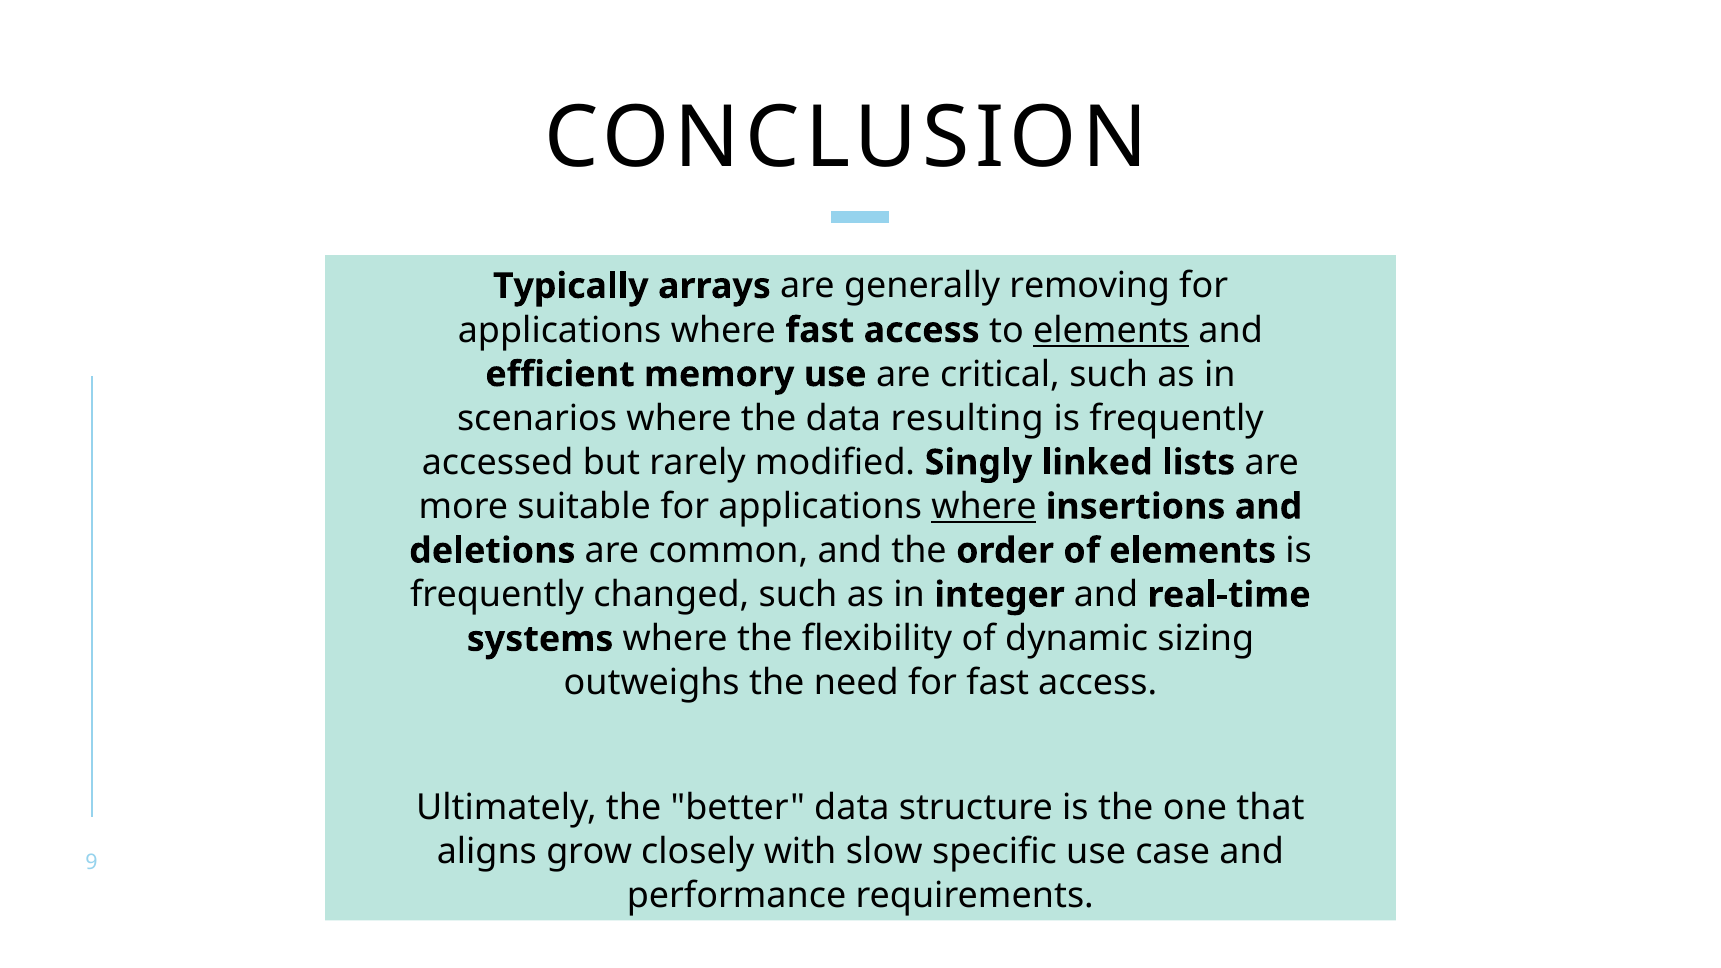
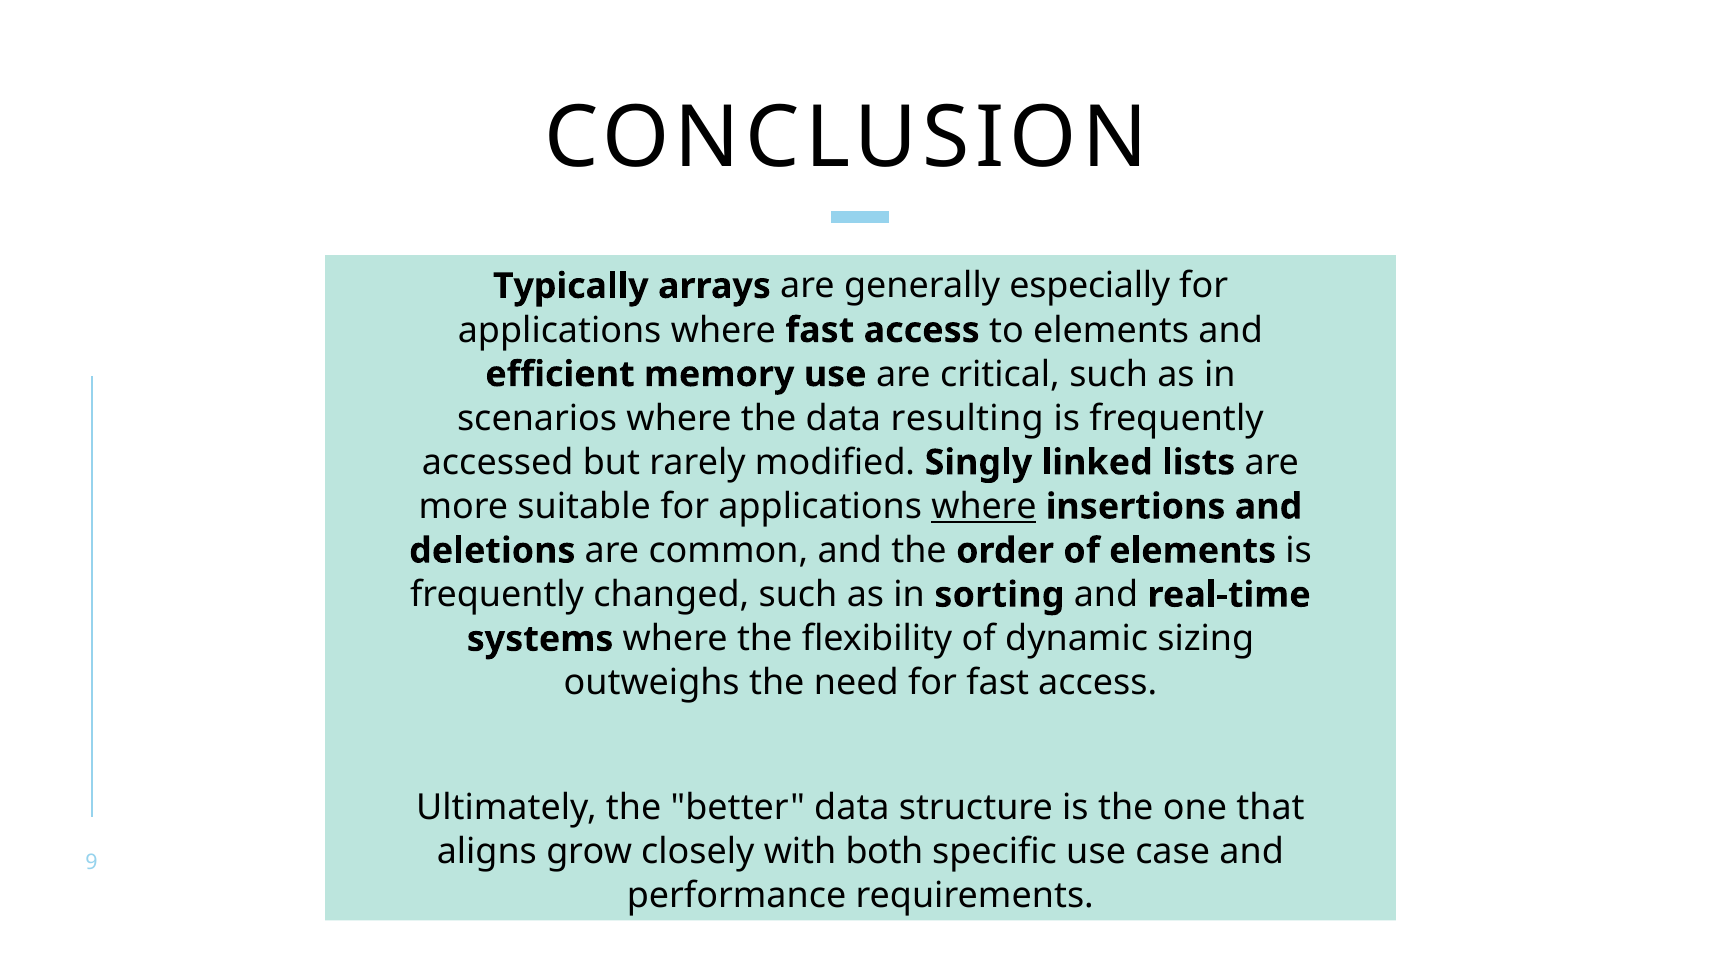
removing: removing -> especially (1090, 286)
elements underline: present -> none (1111, 330)
integer: integer -> sorting (999, 595)
slow: slow -> both (884, 851)
